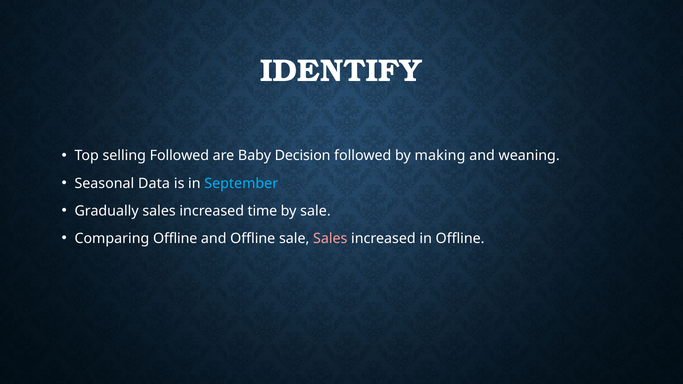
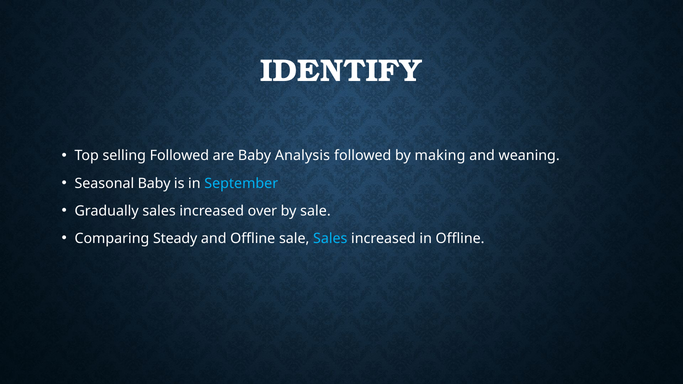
Decision: Decision -> Analysis (302, 156)
Seasonal Data: Data -> Baby (154, 183)
time: time -> over (262, 211)
Comparing Offline: Offline -> Steady (175, 239)
Sales colour: pink -> light blue (330, 239)
